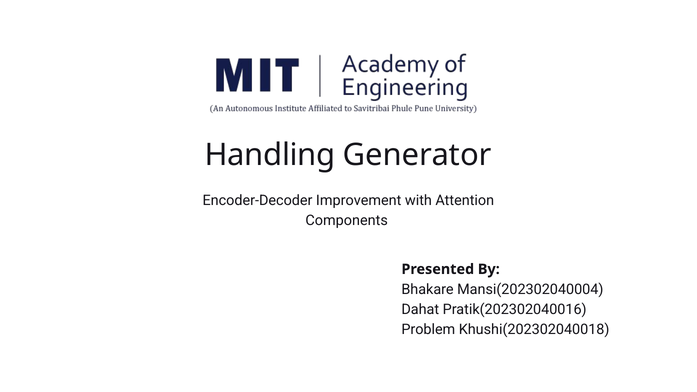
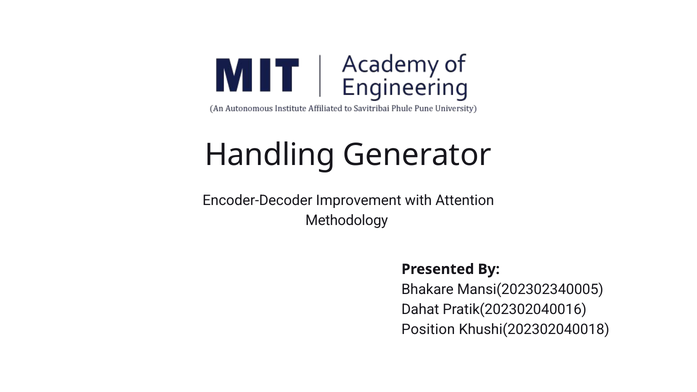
Components: Components -> Methodology (347, 220)
Mansi(202302040004: Mansi(202302040004 -> Mansi(202302340005 (530, 289)
Problem: Problem -> Position (428, 330)
